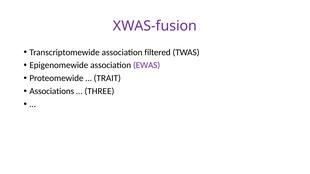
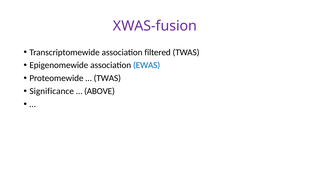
EWAS colour: purple -> blue (147, 65)
TRAIT: TRAIT -> TWAS (107, 78)
Associations: Associations -> Significance (52, 91)
THREE: THREE -> ABOVE (100, 91)
